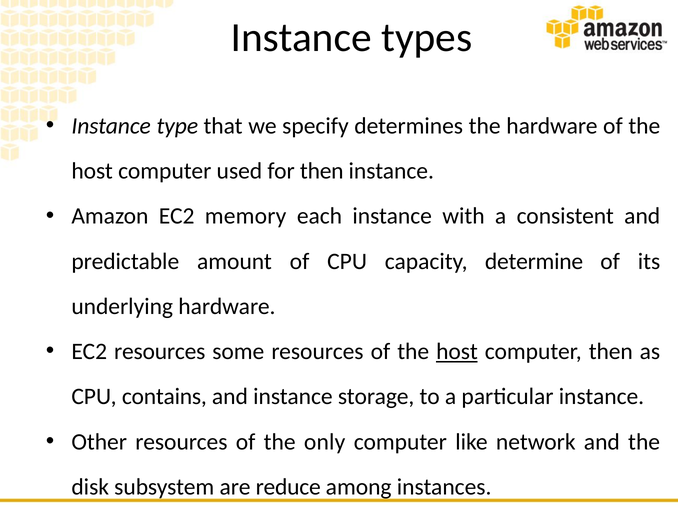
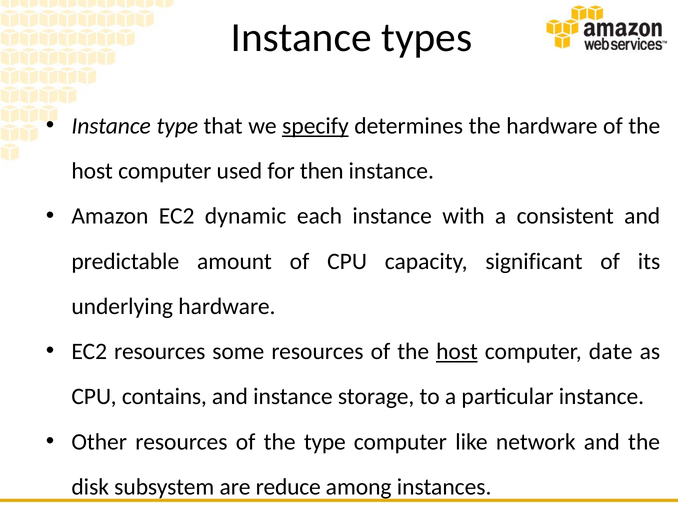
specify underline: none -> present (315, 126)
memory: memory -> dynamic (246, 216)
determine: determine -> significant (534, 262)
computer then: then -> date (611, 352)
the only: only -> type (325, 442)
